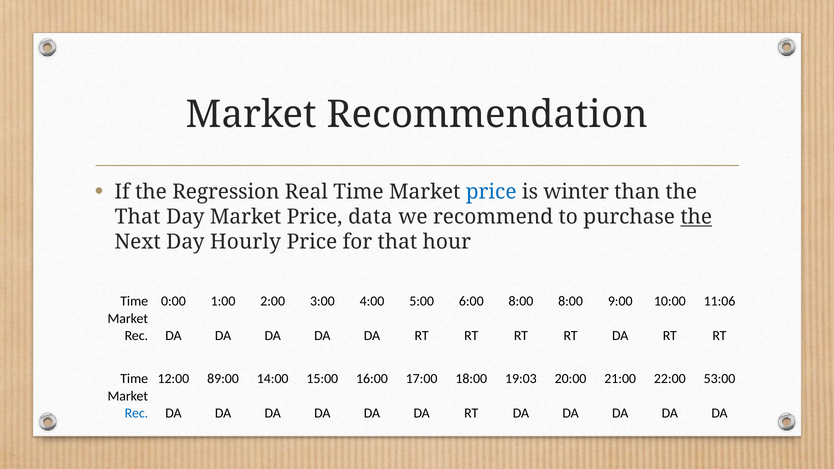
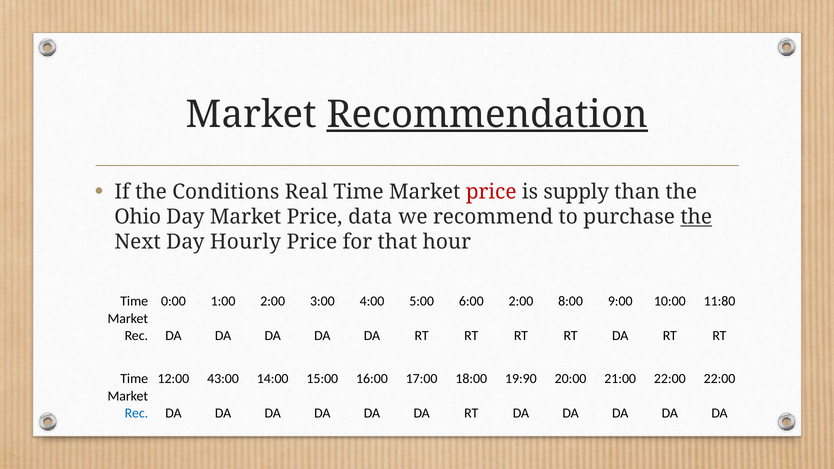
Recommendation underline: none -> present (487, 114)
Regression: Regression -> Conditions (226, 192)
price colour: blue -> red (491, 192)
winter: winter -> supply (576, 192)
That: That -> Ohio (138, 217)
6:00 8:00: 8:00 -> 2:00 (521, 301)
11:06: 11:06 -> 11:80 (719, 301)
89:00: 89:00 -> 43:00 (223, 379)
19:03: 19:03 -> 19:90 (521, 379)
22:00 53:00: 53:00 -> 22:00 (719, 379)
